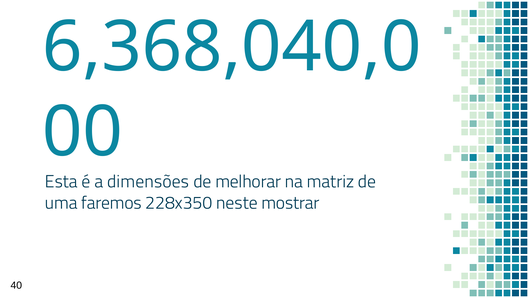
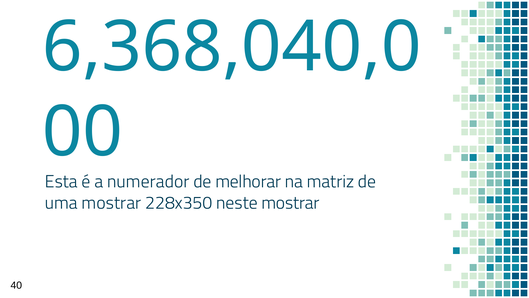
dimensões: dimensões -> numerador (148, 181)
uma faremos: faremos -> mostrar (111, 203)
